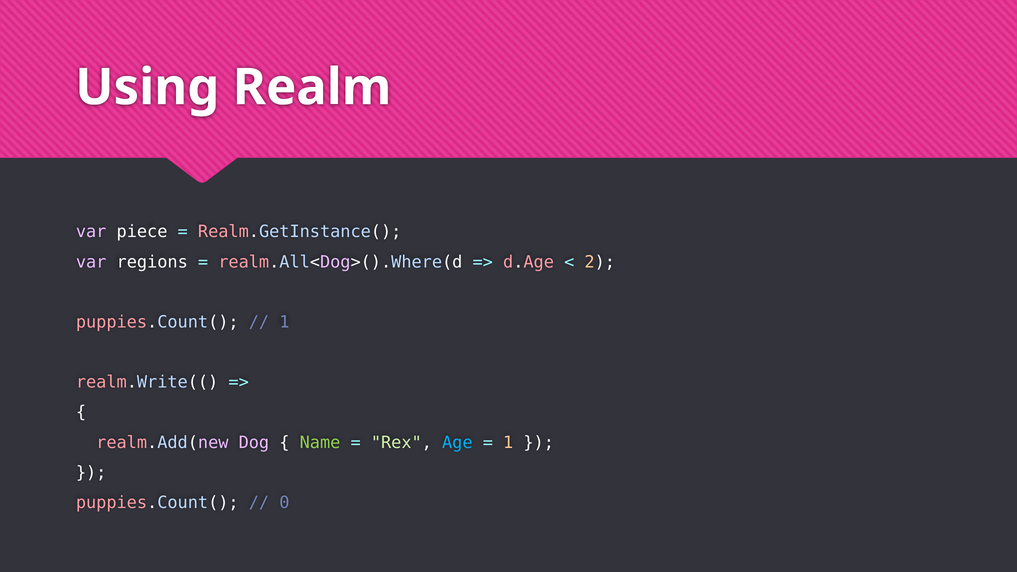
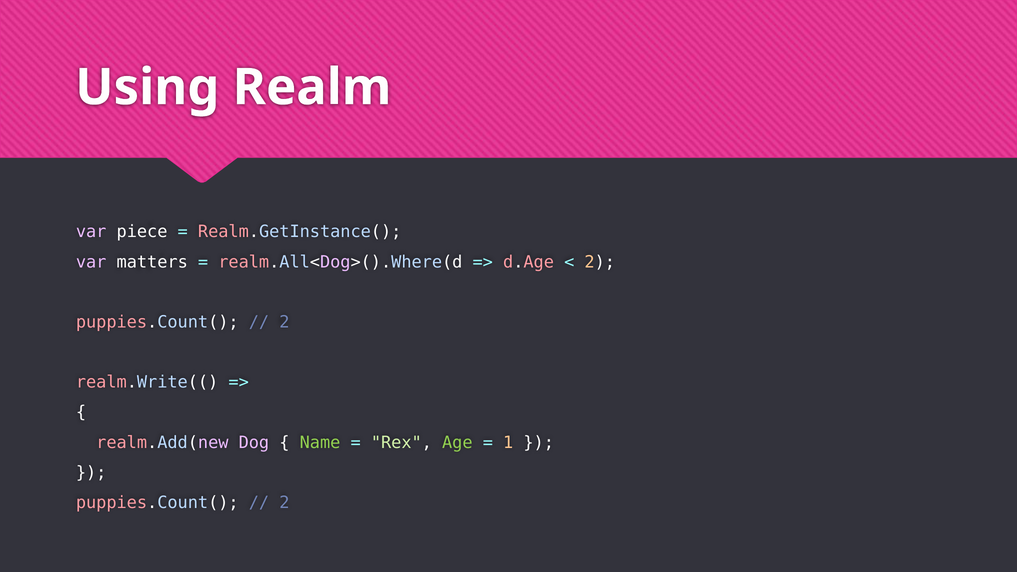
regions: regions -> matters (152, 262)
1: 1 -> 2 (284, 322)
Age colour: light blue -> light green (457, 442)
0: 0 -> 2 (284, 503)
